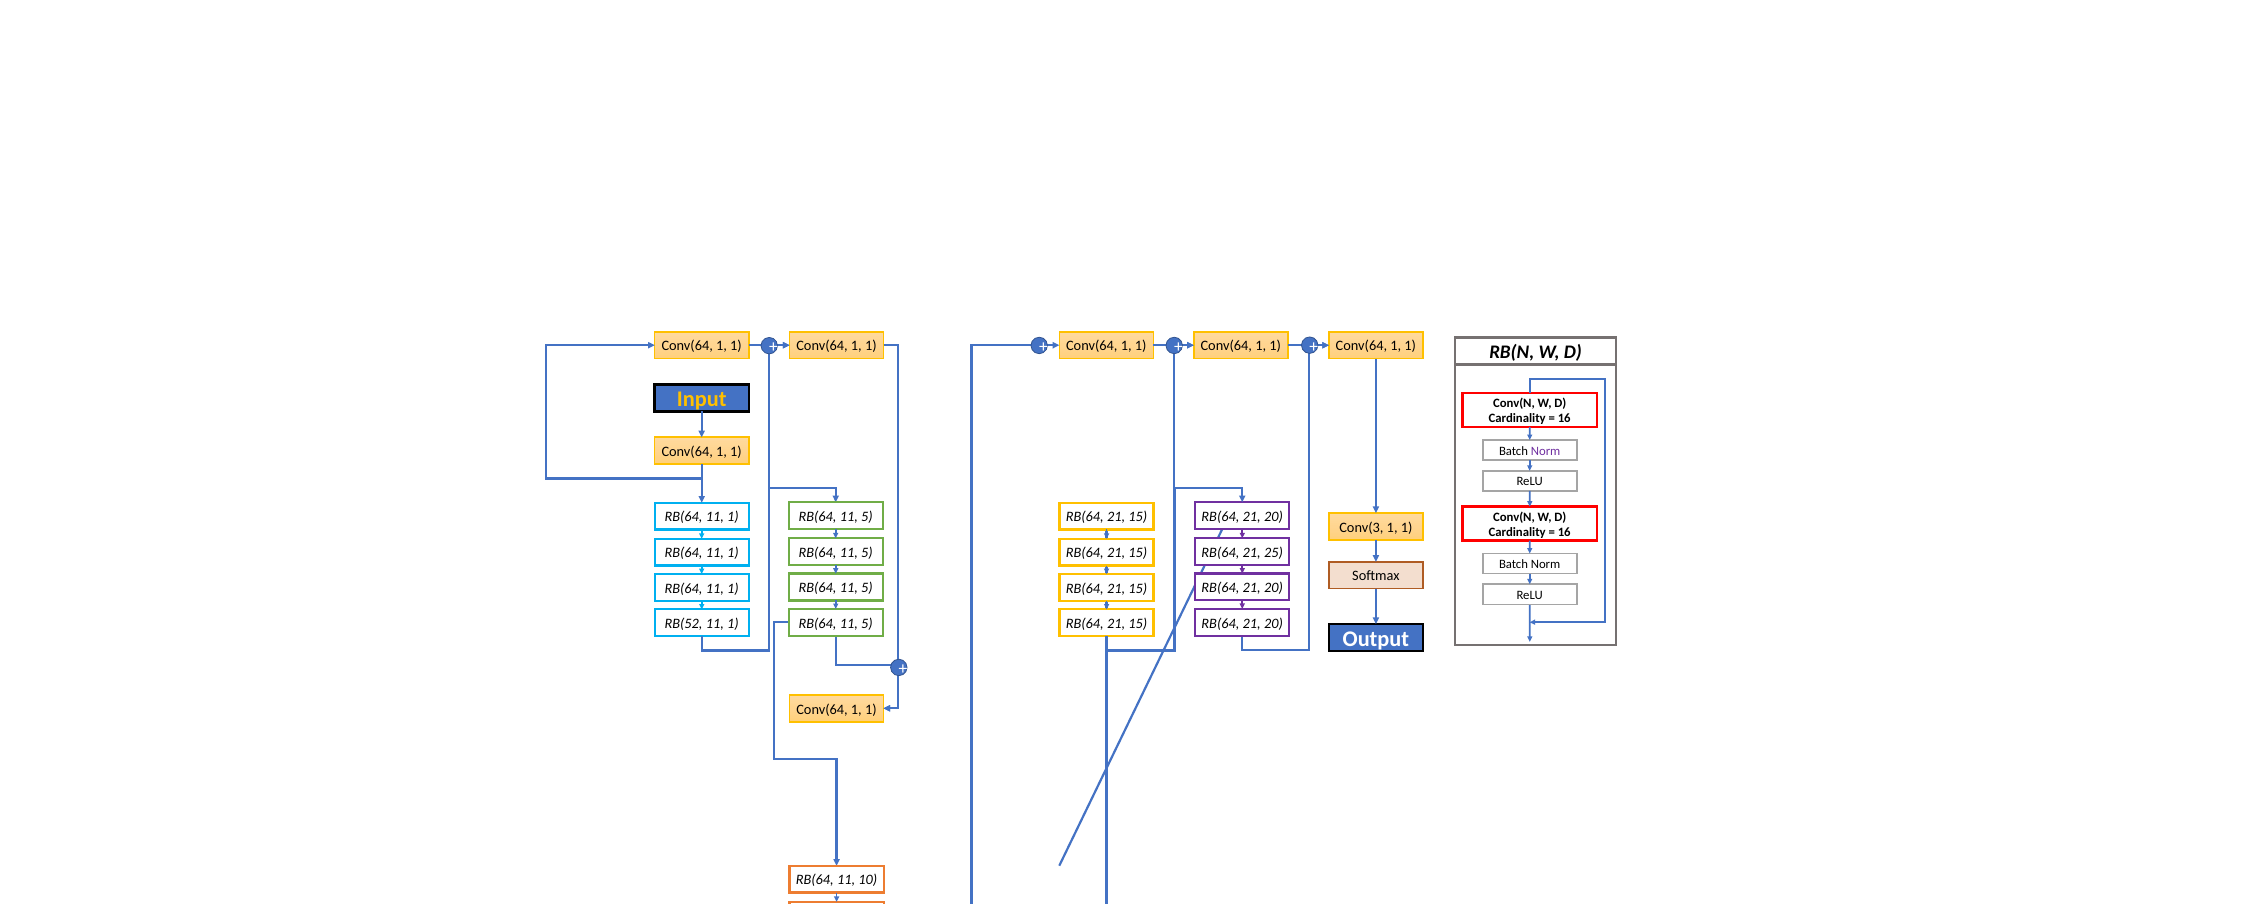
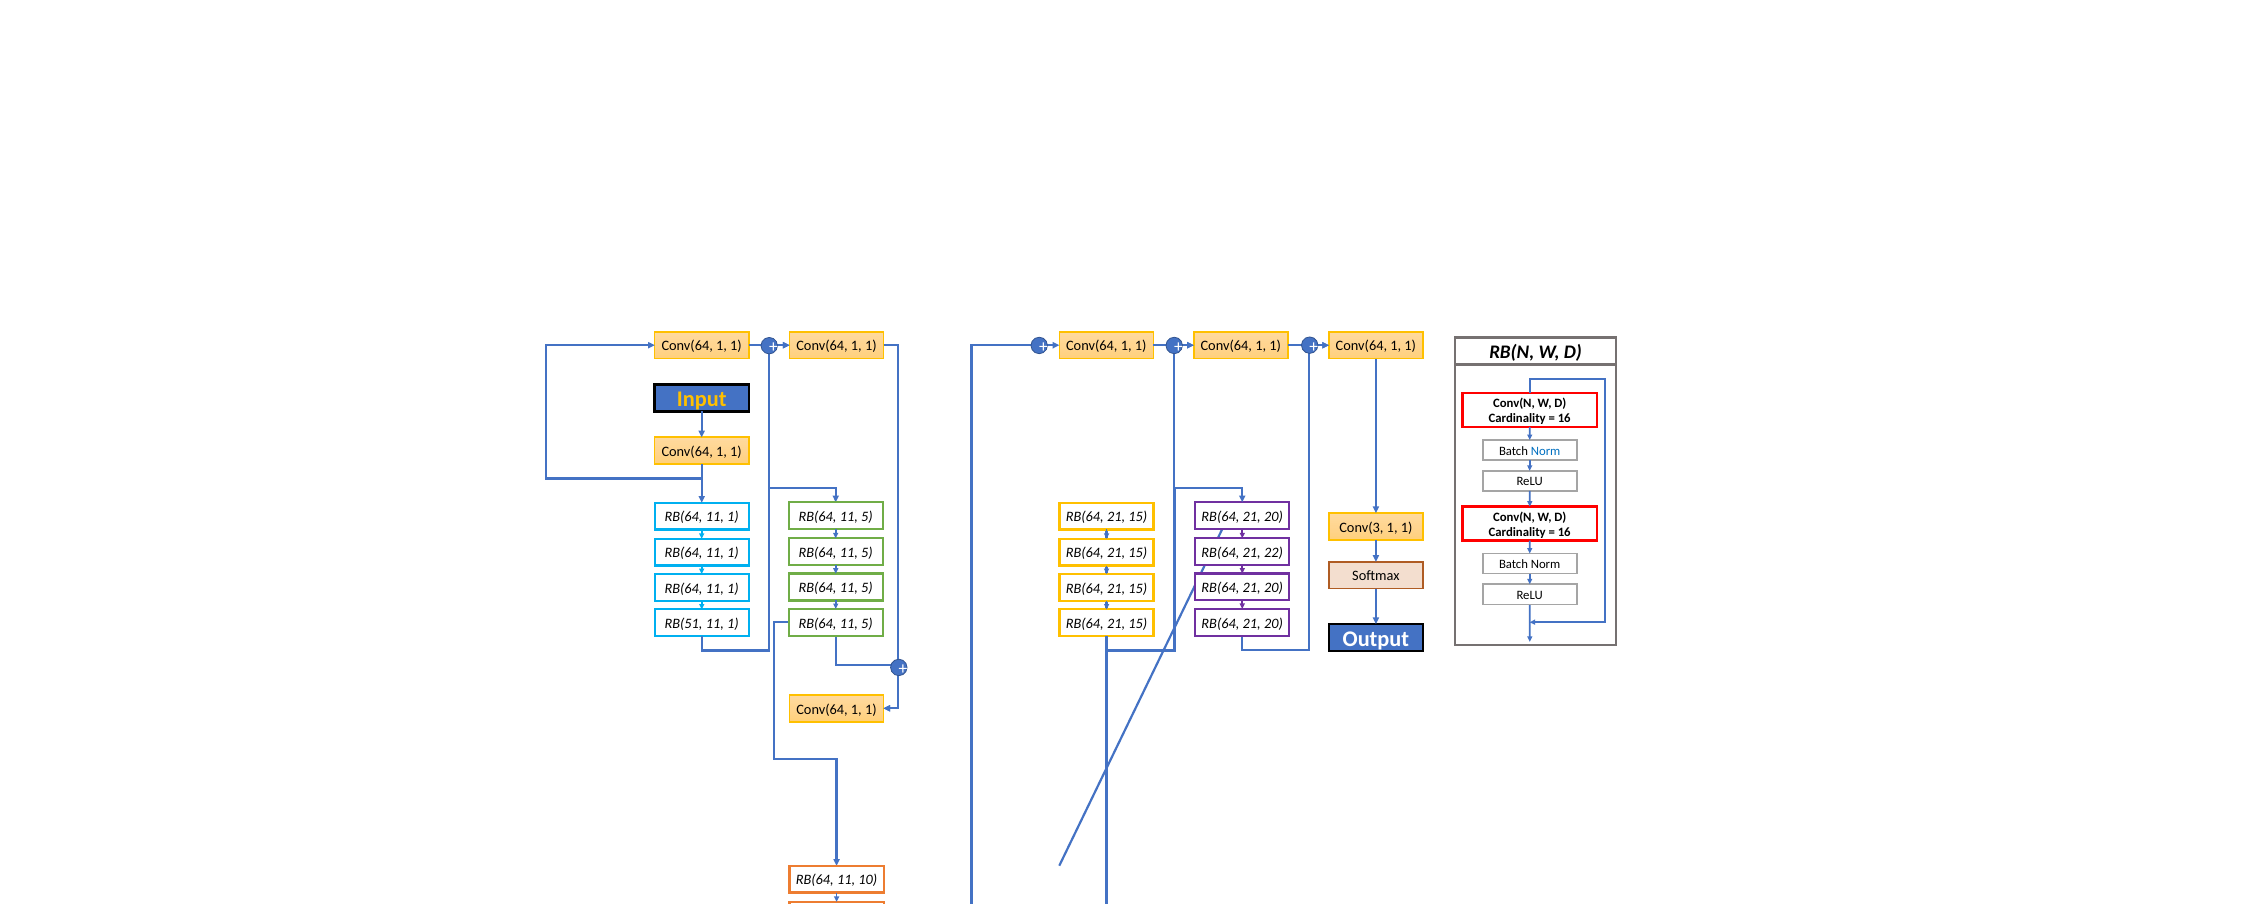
Norm colour: purple -> blue (1546, 451)
25: 25 -> 22 (1274, 553)
RB(52: RB(52 -> RB(51 (684, 624)
